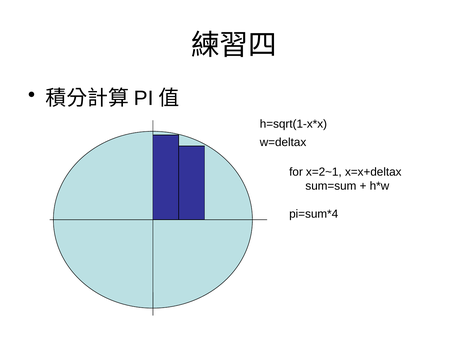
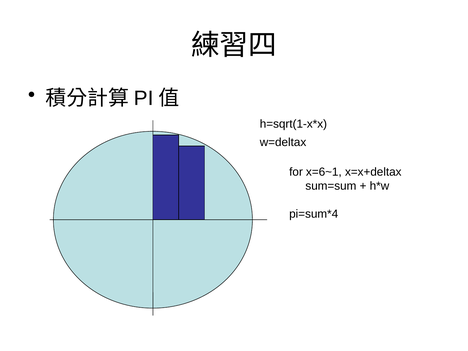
x=2~1: x=2~1 -> x=6~1 (324, 172)
